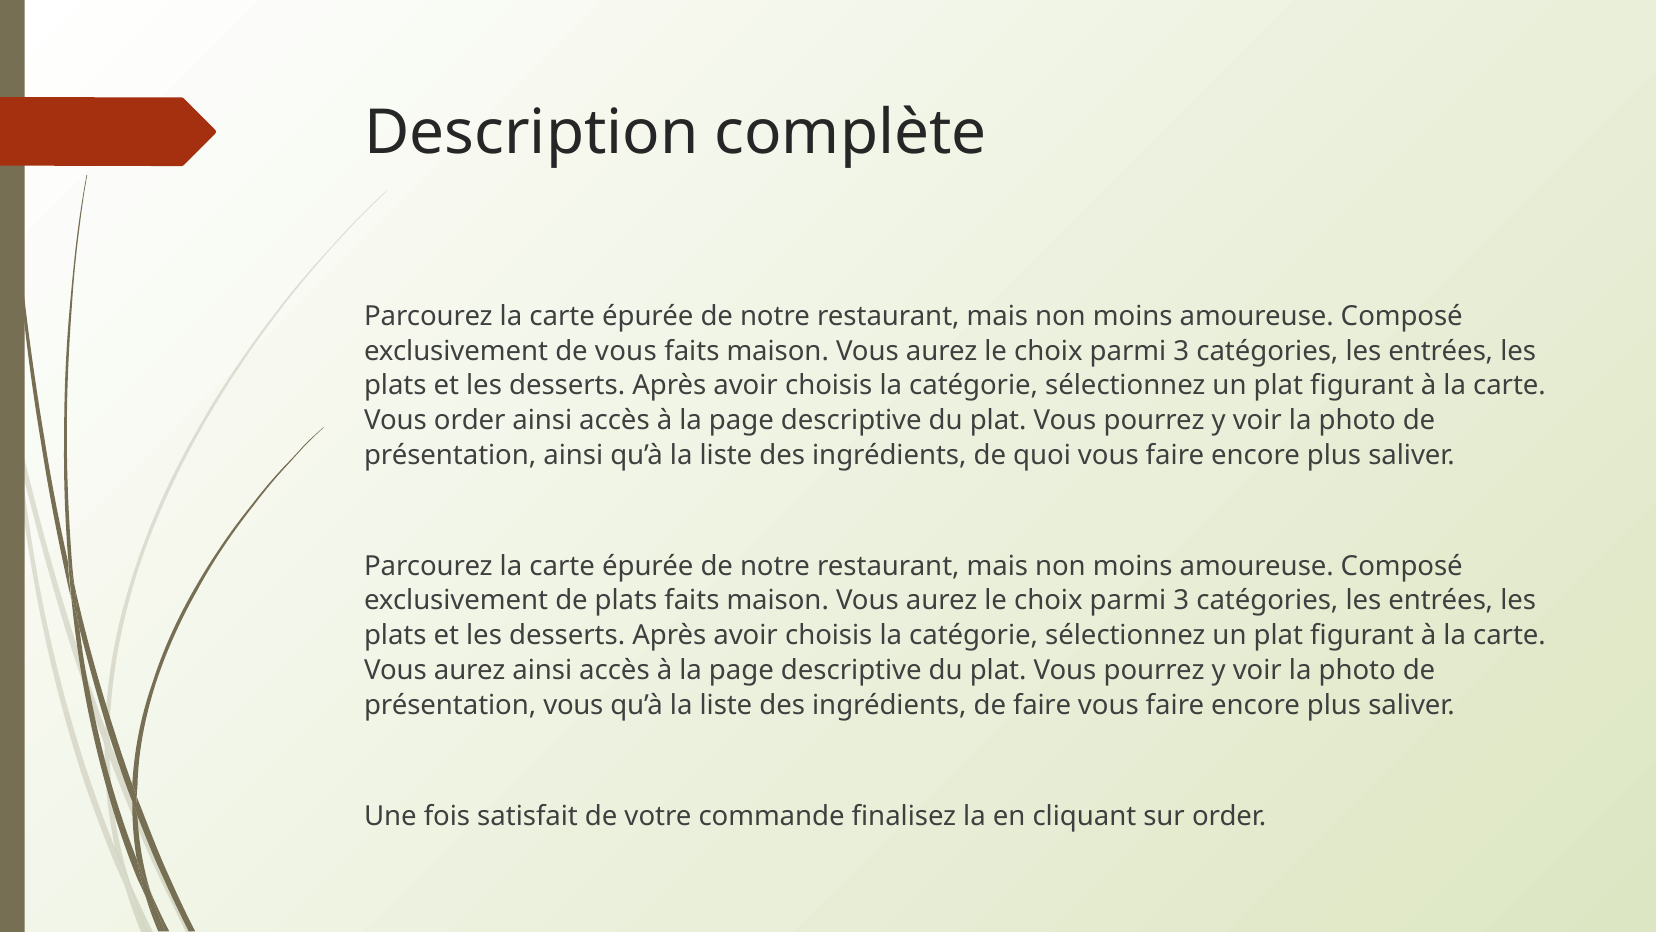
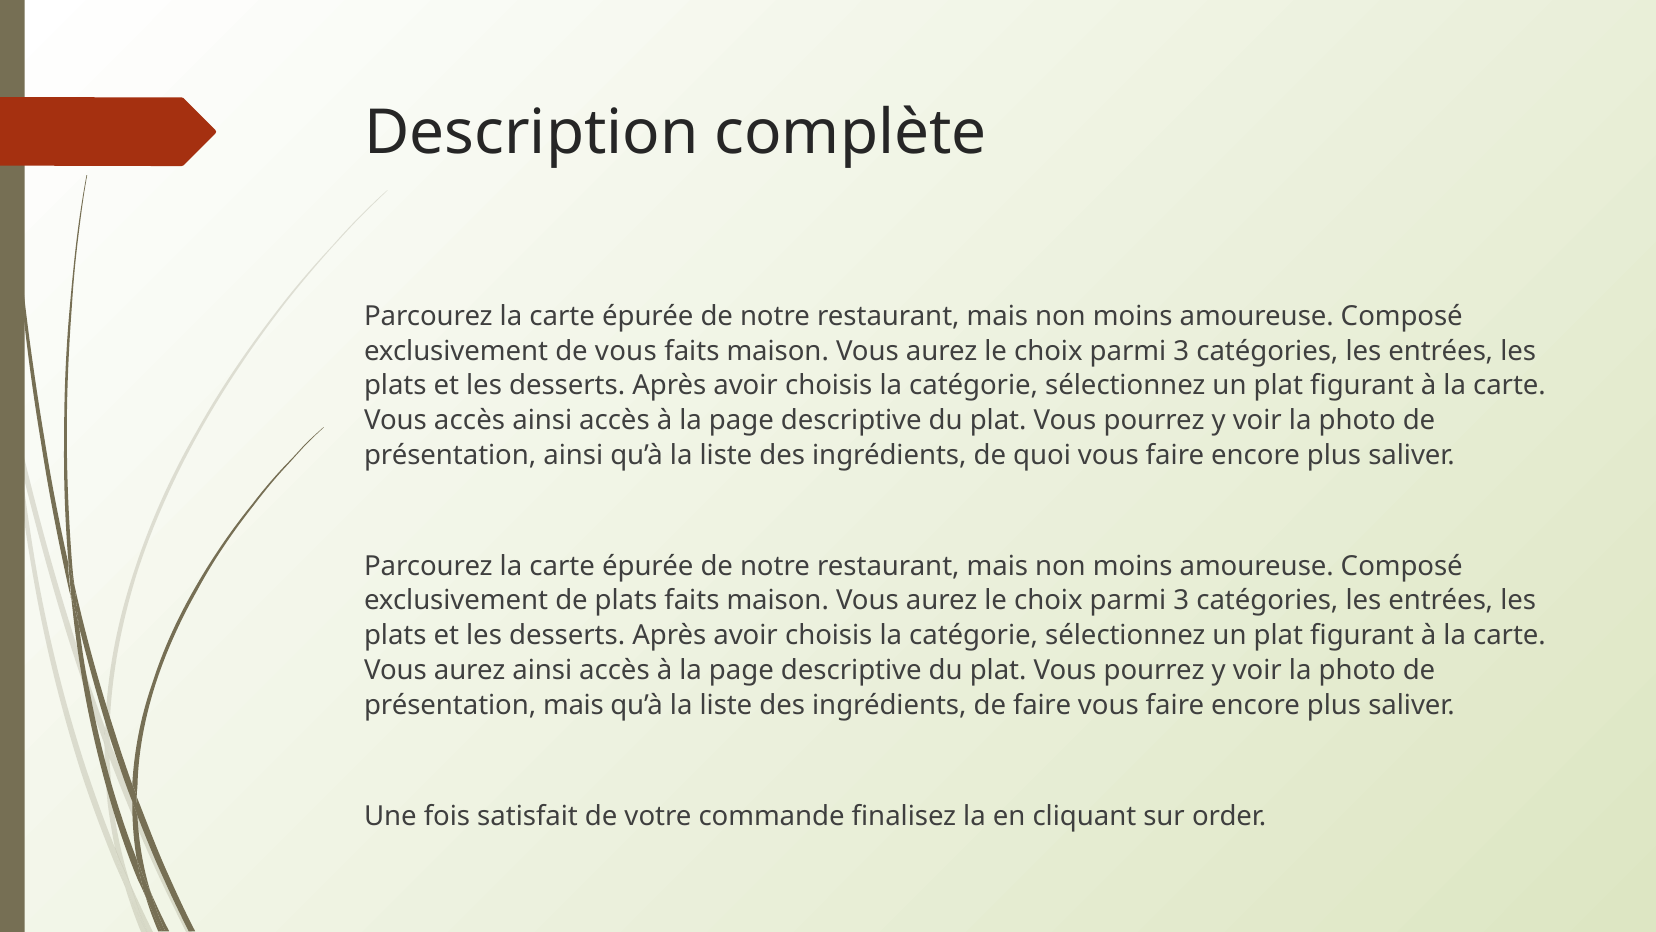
Vous order: order -> accès (470, 420)
présentation vous: vous -> mais (573, 705)
